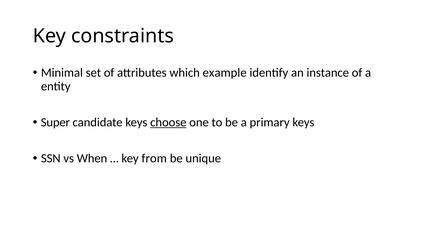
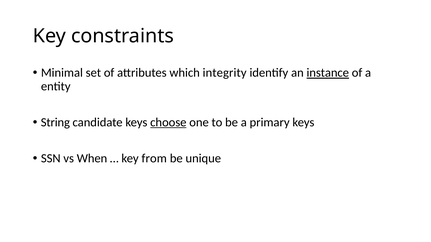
example: example -> integrity (225, 73)
instance underline: none -> present (328, 73)
Super: Super -> String (55, 123)
